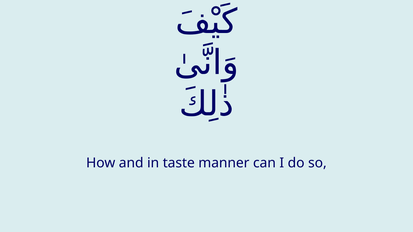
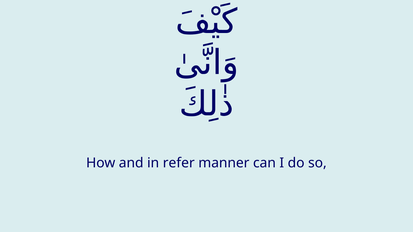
taste: taste -> refer (179, 163)
